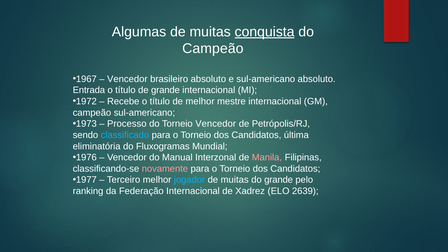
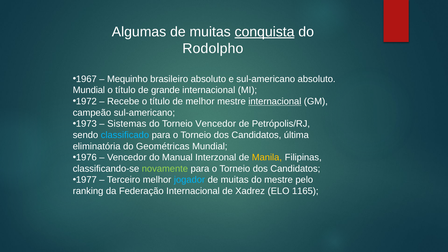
Campeão: Campeão -> Rodolpho (213, 49)
Vencedor: Vencedor -> Mequinho (127, 79)
Entrada: Entrada -> Mundial (89, 90)
internacional underline: none -> present (275, 101)
Processo: Processo -> Sistemas (127, 124)
Fluxogramas: Fluxogramas -> Geométricas (163, 146)
Manila colour: pink -> yellow (267, 157)
novamente colour: pink -> light green (165, 169)
do grande: grande -> mestre (279, 180)
2639: 2639 -> 1165 (305, 191)
